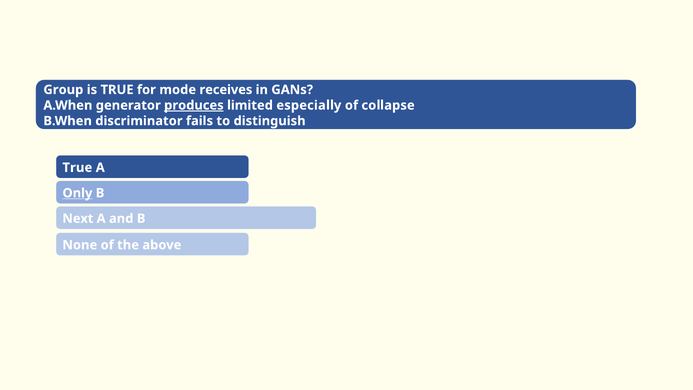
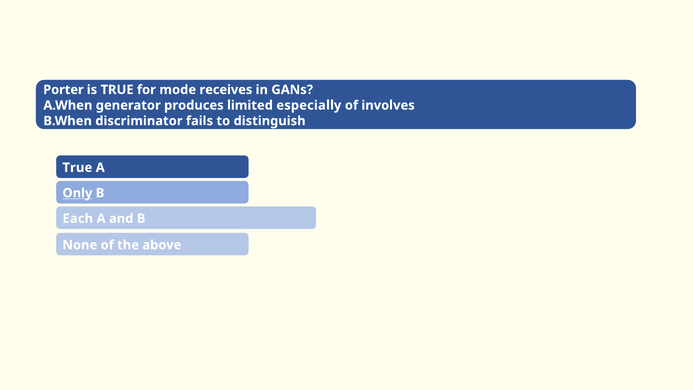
Group: Group -> Porter (63, 90)
produces underline: present -> none (194, 105)
collapse: collapse -> involves (388, 105)
Next: Next -> Each (78, 218)
